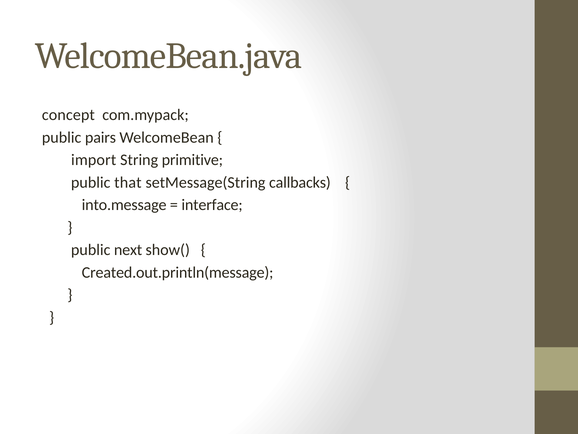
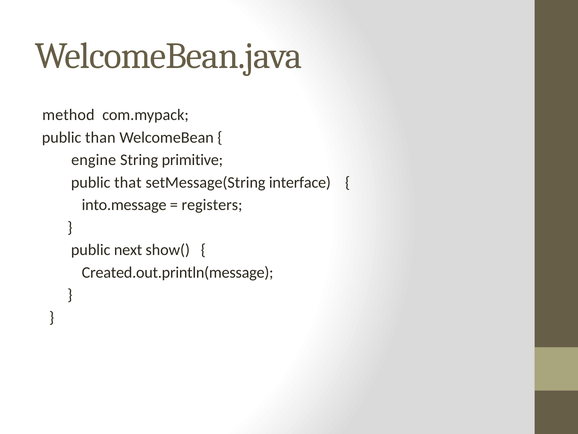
concept: concept -> method (68, 115)
pairs: pairs -> than (100, 137)
import: import -> engine (94, 160)
callbacks: callbacks -> interface (300, 182)
interface: interface -> registers (212, 205)
